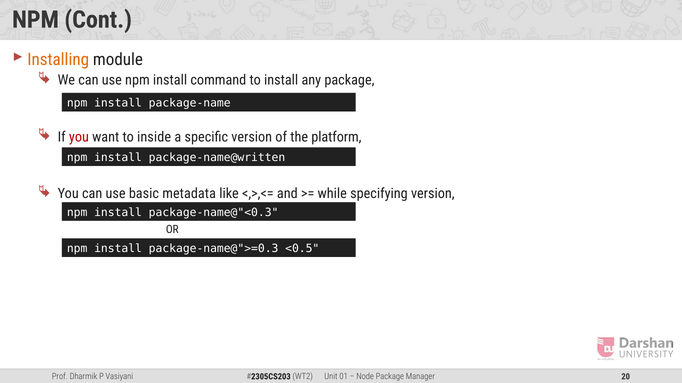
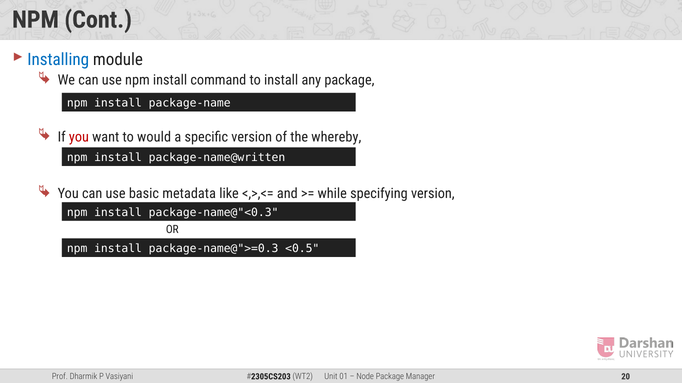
Installing colour: orange -> blue (58, 60)
inside: inside -> would (154, 137)
platform: platform -> whereby (336, 137)
